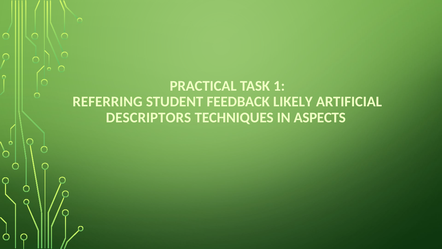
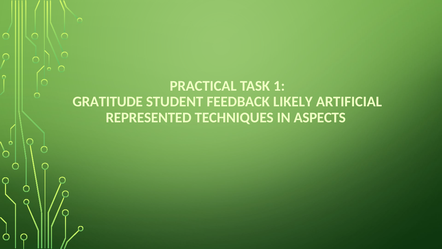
REFERRING: REFERRING -> GRATITUDE (108, 102)
DESCRIPTORS: DESCRIPTORS -> REPRESENTED (149, 118)
